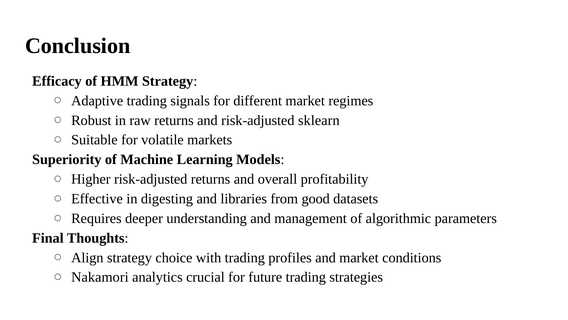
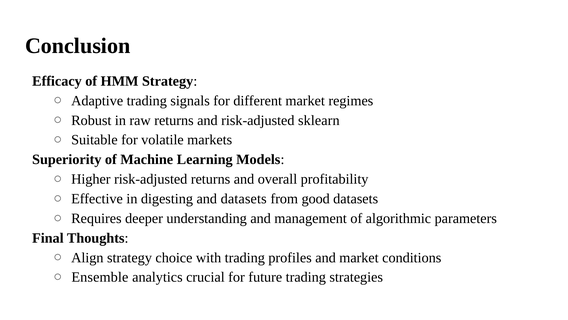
and libraries: libraries -> datasets (244, 198)
Nakamori: Nakamori -> Ensemble (100, 277)
